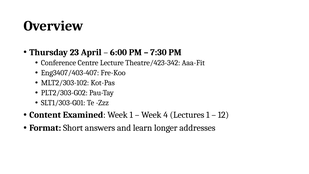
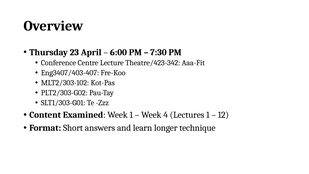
addresses: addresses -> technique (197, 128)
